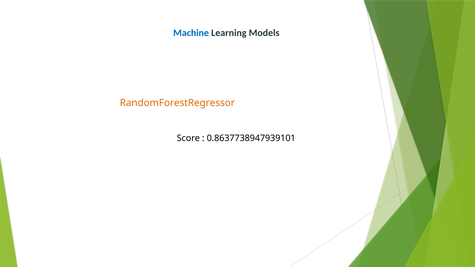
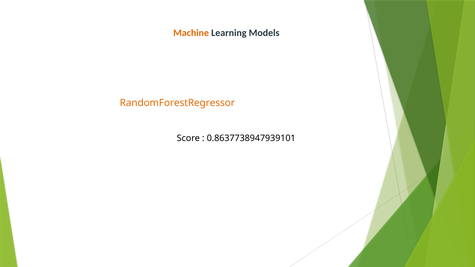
Machine colour: blue -> orange (191, 33)
